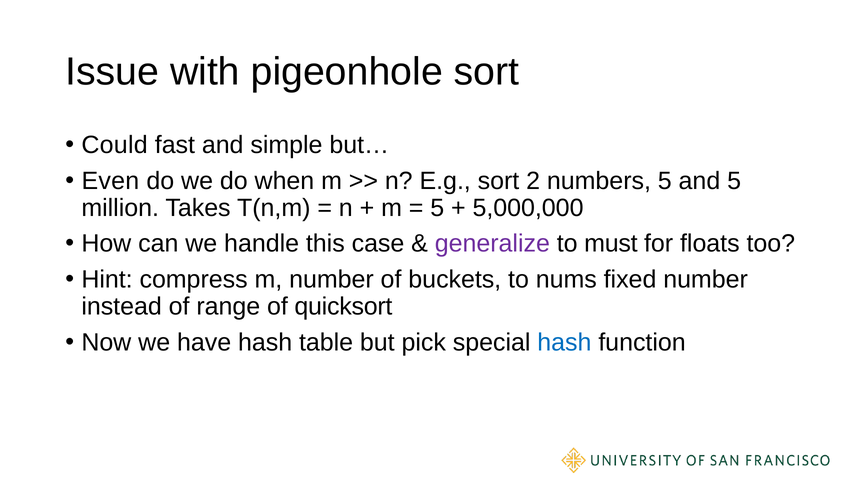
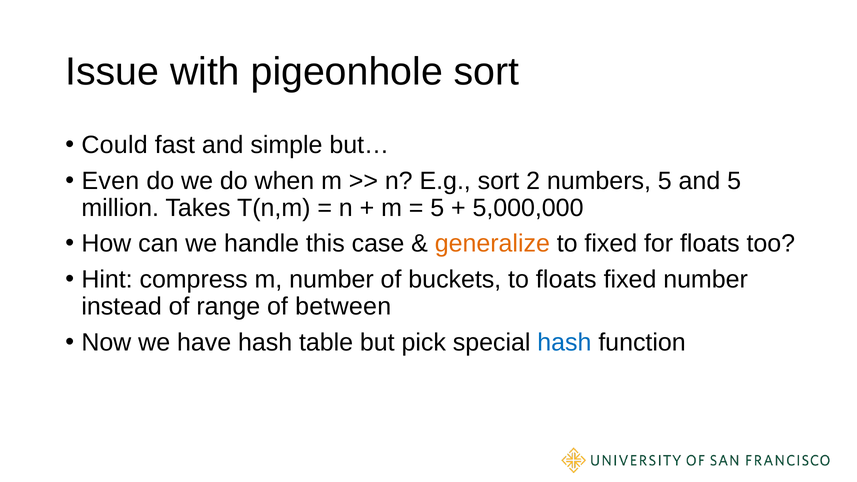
generalize colour: purple -> orange (492, 244)
to must: must -> fixed (611, 244)
to nums: nums -> floats (566, 280)
quicksort: quicksort -> between (343, 307)
